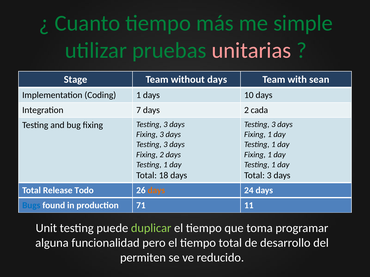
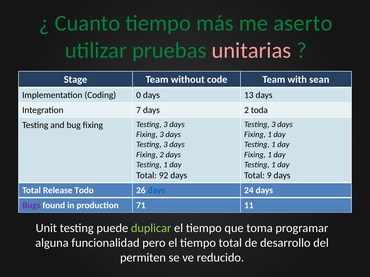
simple: simple -> aserto (303, 23)
without days: days -> code (217, 80)
Coding 1: 1 -> 0 (139, 95)
10: 10 -> 13 (249, 95)
cada: cada -> toda (259, 110)
18: 18 -> 92 (164, 176)
Total 3: 3 -> 9 (269, 176)
days colour: orange -> blue (156, 191)
Bugs colour: blue -> purple (31, 206)
